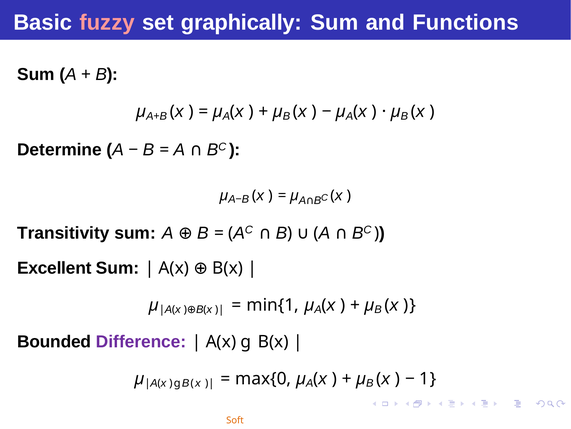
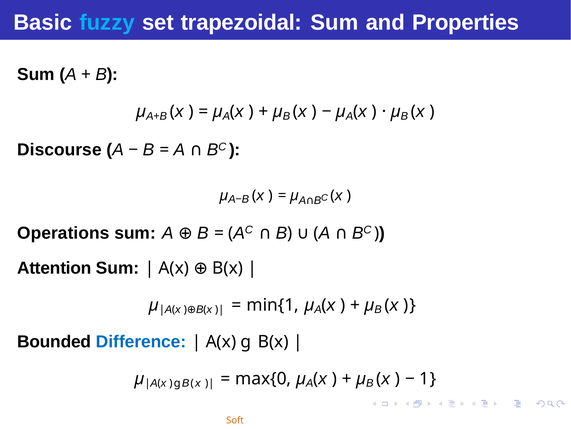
fuzzy colour: pink -> light blue (107, 23)
graphically: graphically -> trapezoidal (241, 23)
Functions: Functions -> Properties (466, 23)
Determine: Determine -> Discourse (59, 150)
Transitivity: Transitivity -> Operations (63, 233)
Excellent: Excellent -> Attention (54, 268)
Difference colour: purple -> blue (141, 341)
